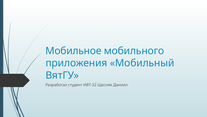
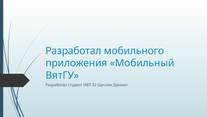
Мобильное: Мобильное -> Разработал (73, 51)
